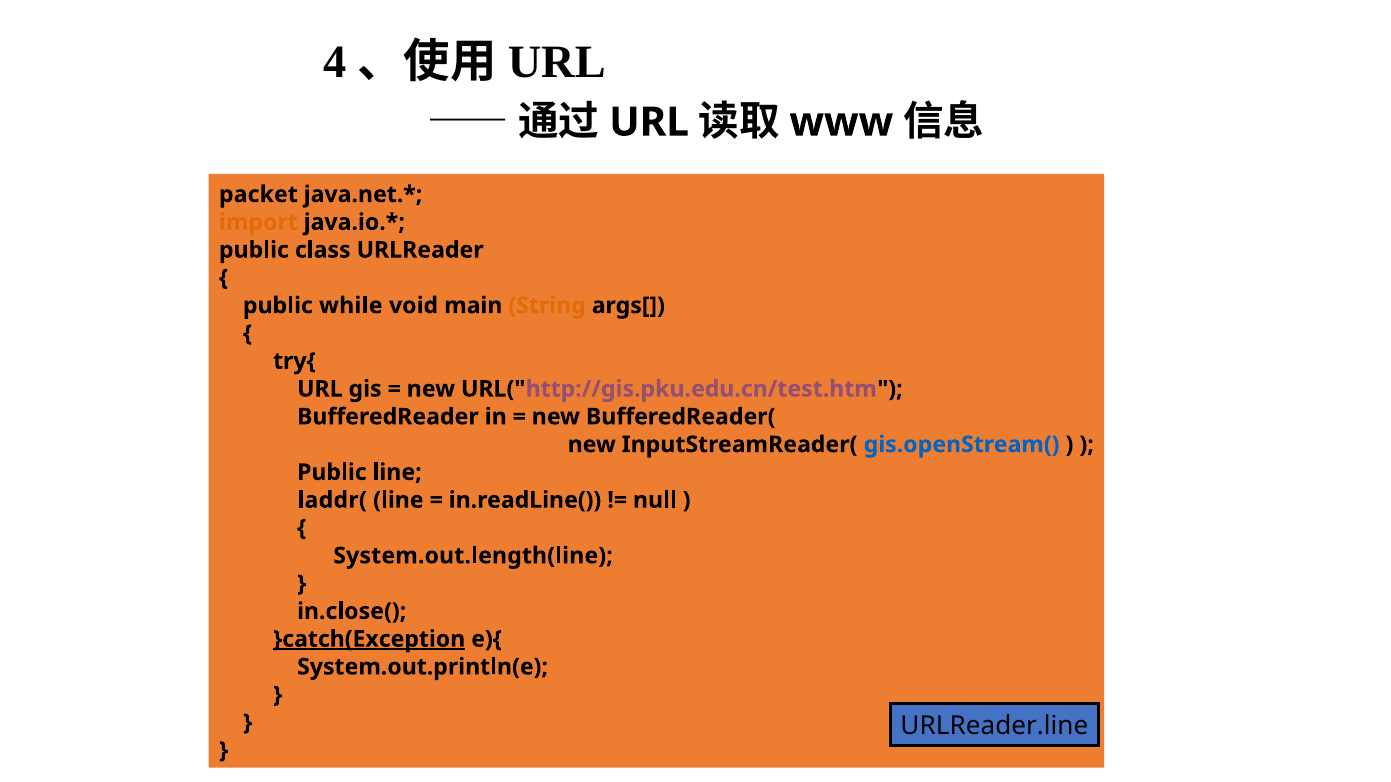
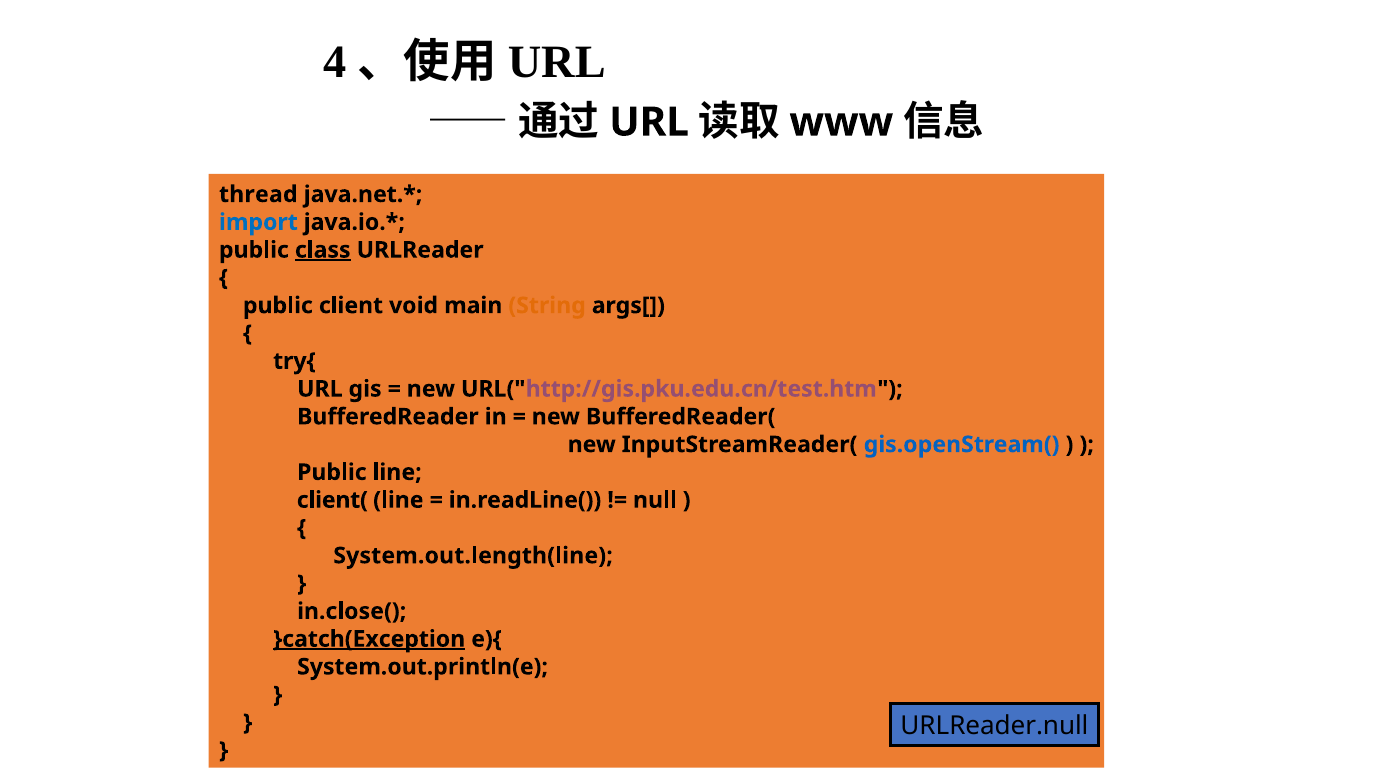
packet: packet -> thread (258, 195)
import colour: orange -> blue (258, 222)
class underline: none -> present (323, 250)
while: while -> client (351, 306)
laddr(: laddr( -> client( (332, 500)
URLReader.line: URLReader.line -> URLReader.null (994, 727)
